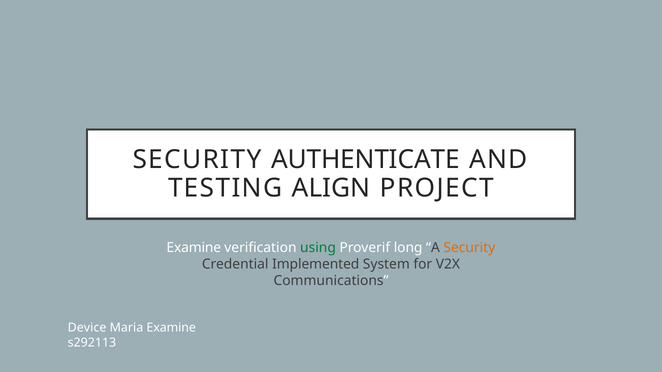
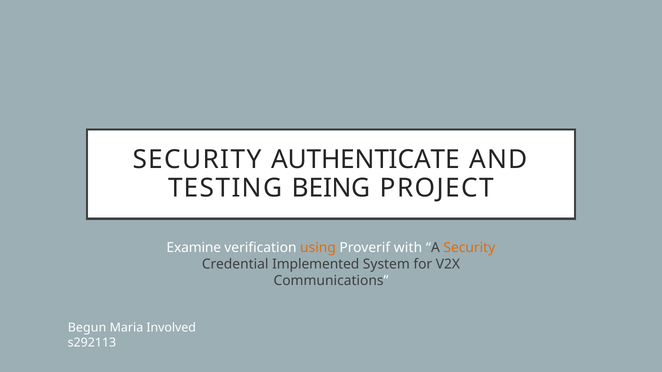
ALIGN: ALIGN -> BEING (331, 188)
using colour: green -> orange (318, 248)
long: long -> with (408, 248)
Device: Device -> Begun (87, 328)
Maria Examine: Examine -> Involved (171, 328)
